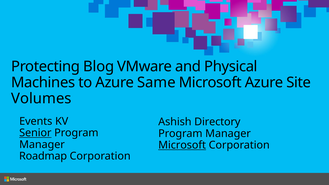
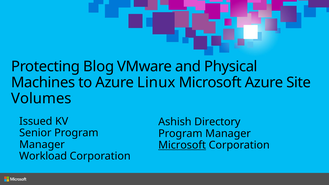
Same: Same -> Linux (156, 83)
Events: Events -> Issued (36, 121)
Senior underline: present -> none (35, 133)
Roadmap: Roadmap -> Workload (43, 156)
